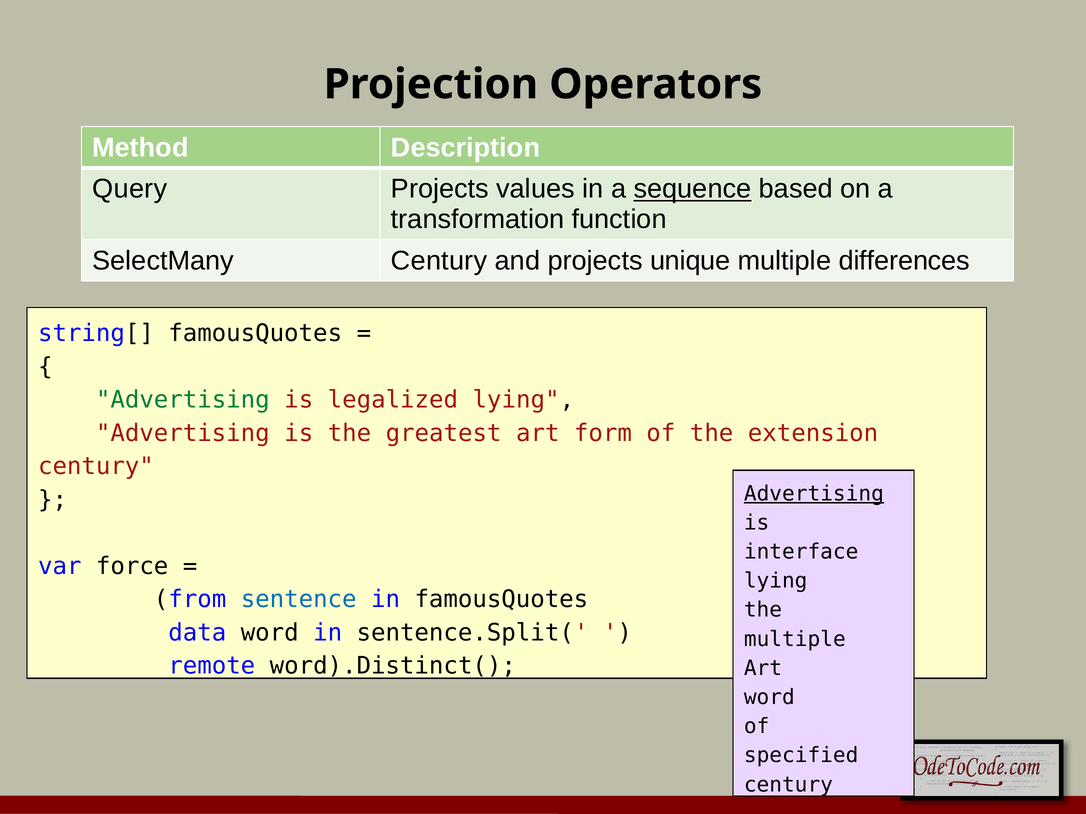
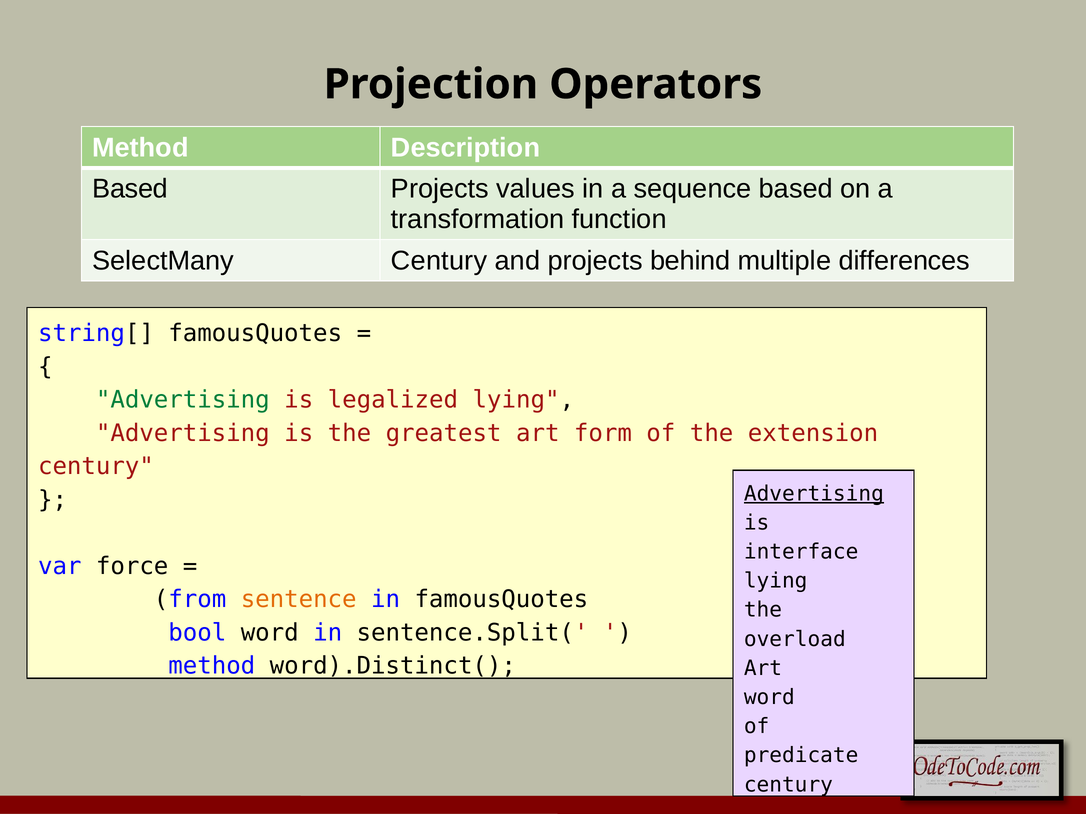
Query: Query -> Based (130, 189)
sequence underline: present -> none (692, 189)
unique: unique -> behind (690, 261)
sentence colour: blue -> orange (299, 600)
data: data -> bool (197, 633)
multiple: multiple -> overload (795, 639)
remote: remote -> method (212, 666)
specified: specified -> predicate (801, 756)
